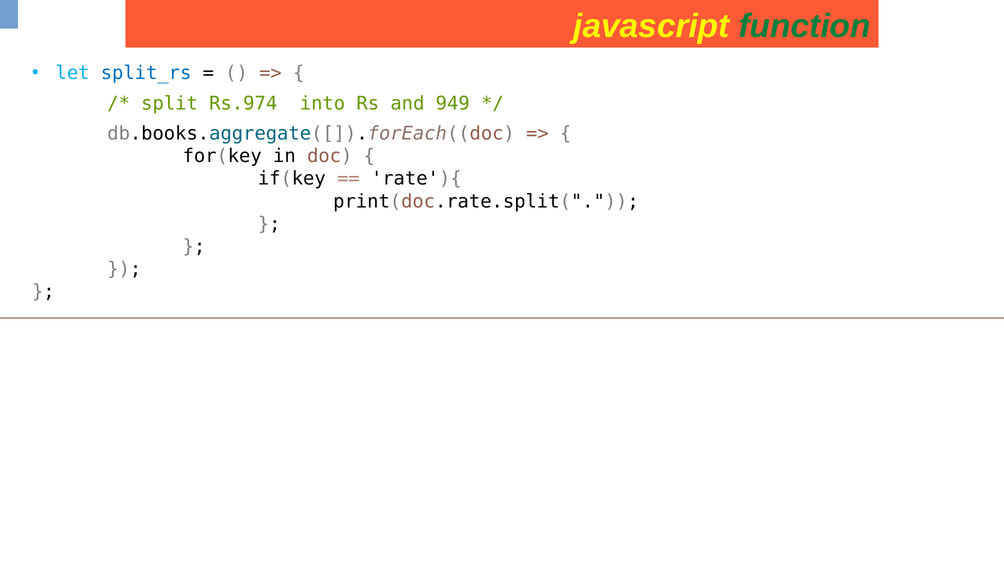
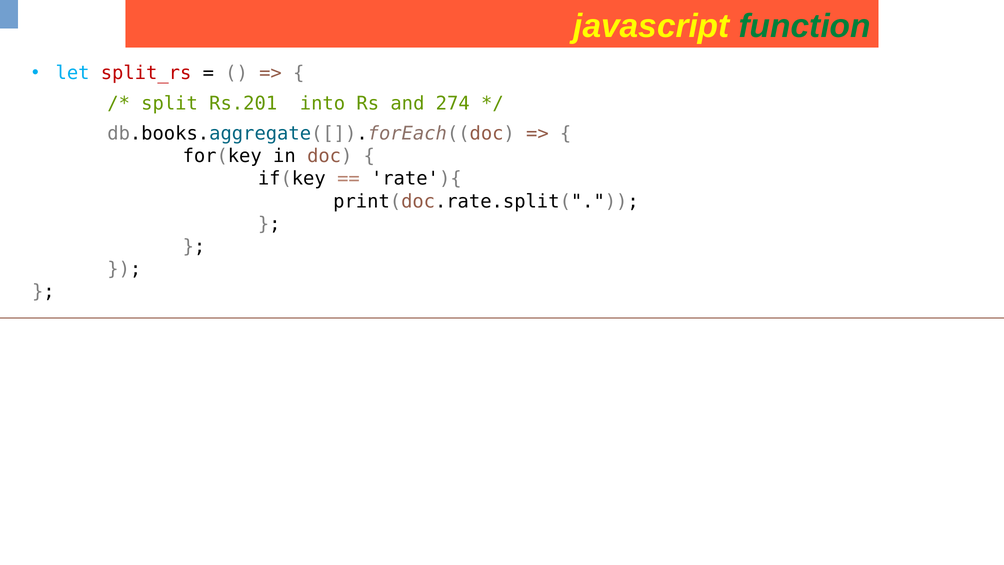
split_rs colour: blue -> red (146, 73)
Rs.974: Rs.974 -> Rs.201 (243, 103)
949: 949 -> 274 (453, 103)
